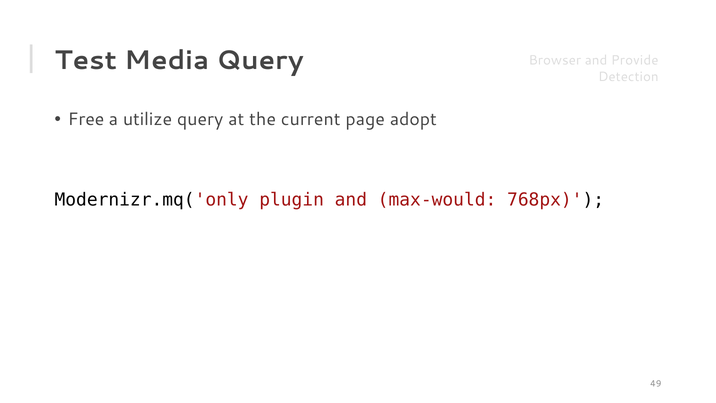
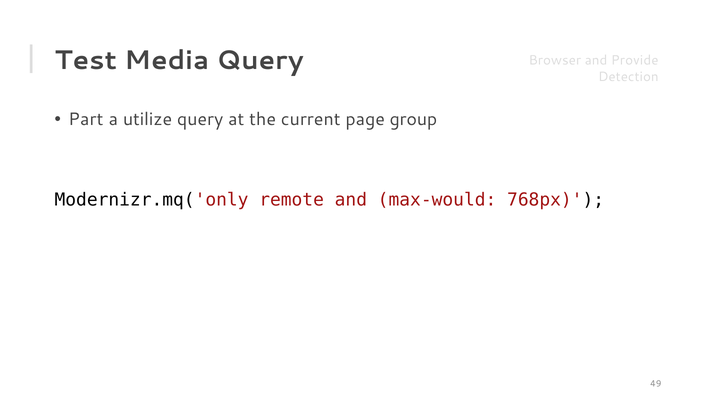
Free: Free -> Part (86, 119)
adopt: adopt -> group (413, 119)
plugin: plugin -> remote (292, 200)
